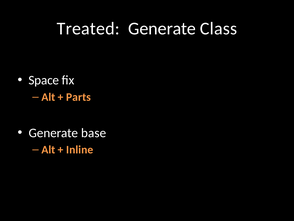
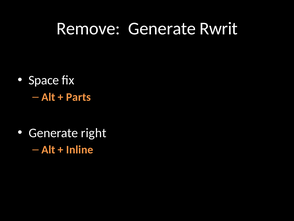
Treated: Treated -> Remove (88, 28)
Class: Class -> Rwrit (219, 28)
base: base -> right (94, 133)
